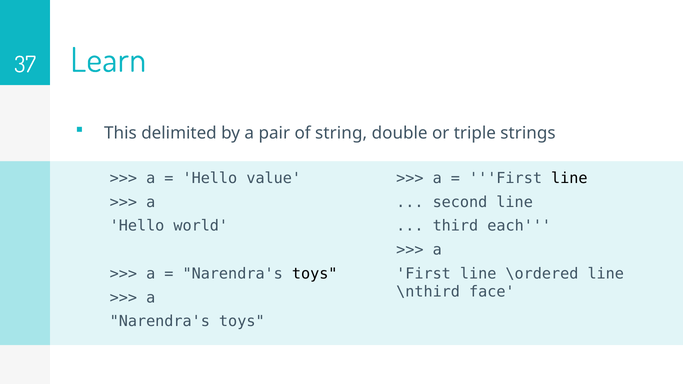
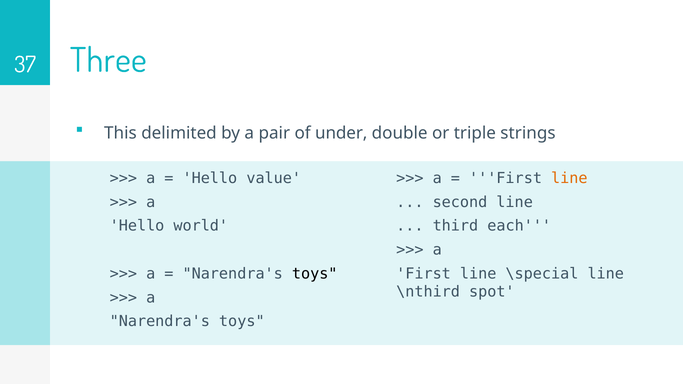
Learn: Learn -> Three (108, 61)
string: string -> under (341, 133)
line colour: black -> orange (569, 178)
\ordered: \ordered -> \special (542, 274)
face: face -> spot (492, 292)
